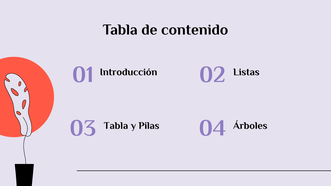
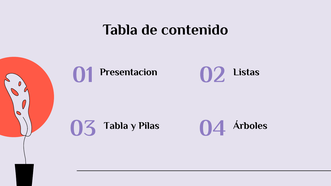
Introducción: Introducción -> Presentacion (129, 72)
